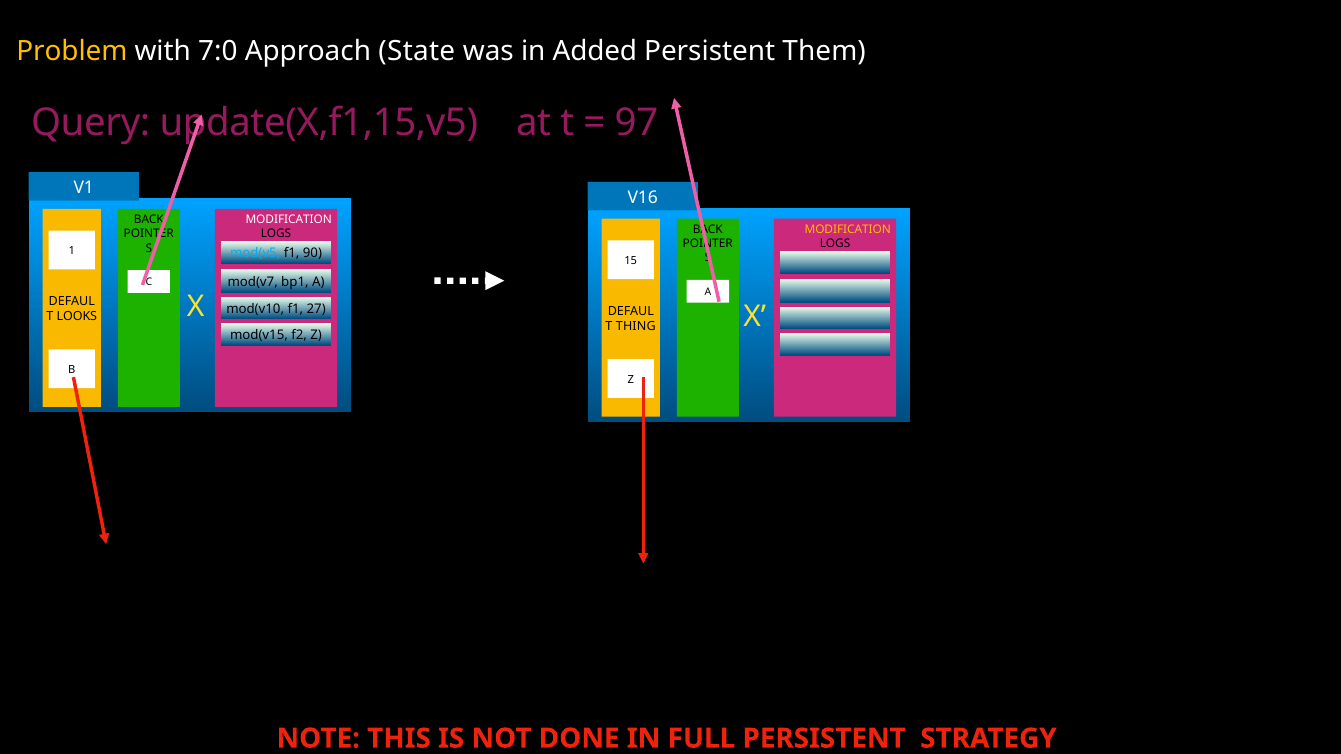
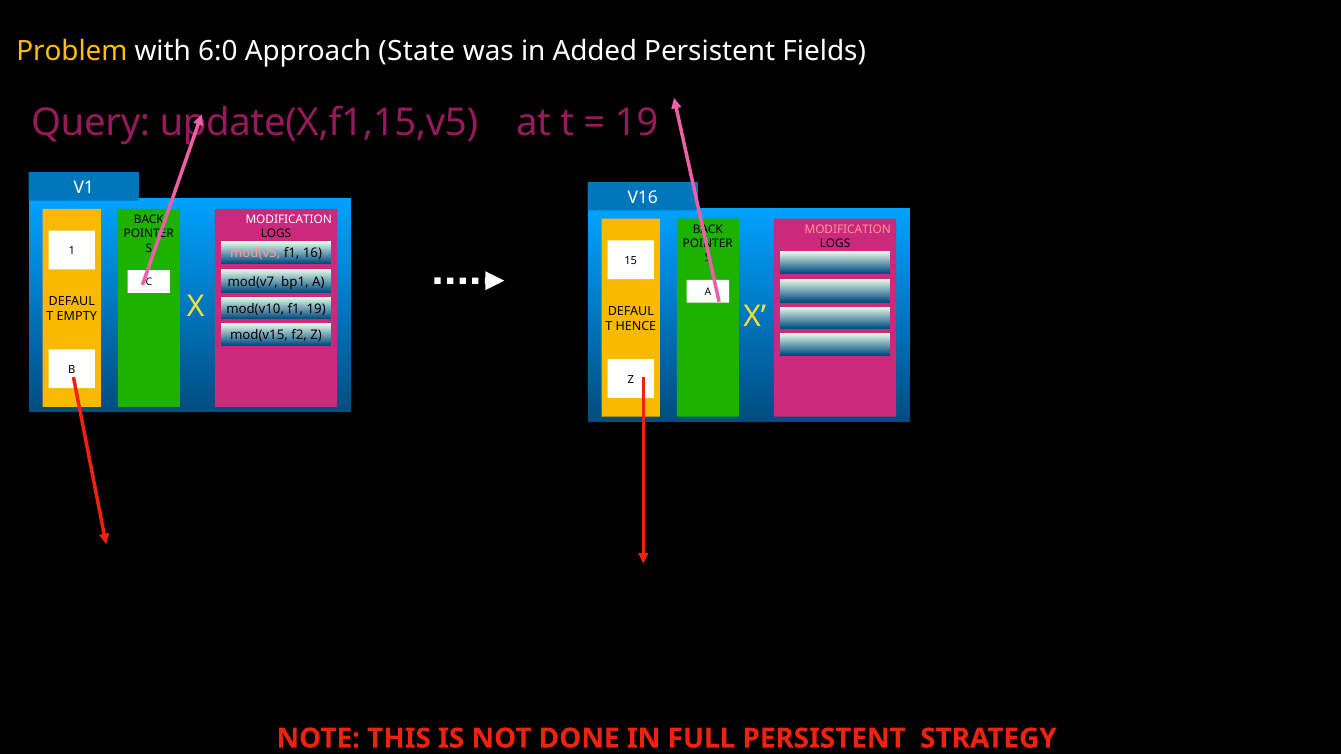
7:0: 7:0 -> 6:0 (218, 51)
Them: Them -> Fields (824, 51)
97: 97 -> 19 (636, 123)
MODIFICATION colour: yellow -> pink (848, 230)
mod(v5 colour: light blue -> pink (255, 253)
90: 90 -> 16 (312, 253)
f1 27: 27 -> 19 (316, 309)
LOOKS: LOOKS -> EMPTY (77, 316)
THING: THING -> HENCE (636, 326)
